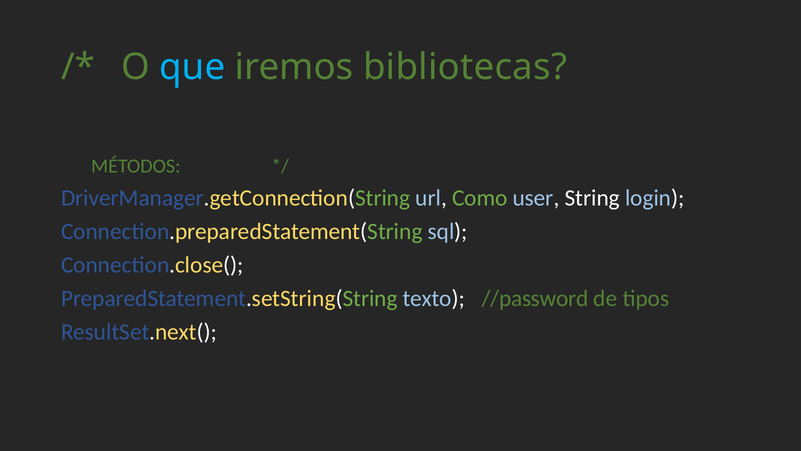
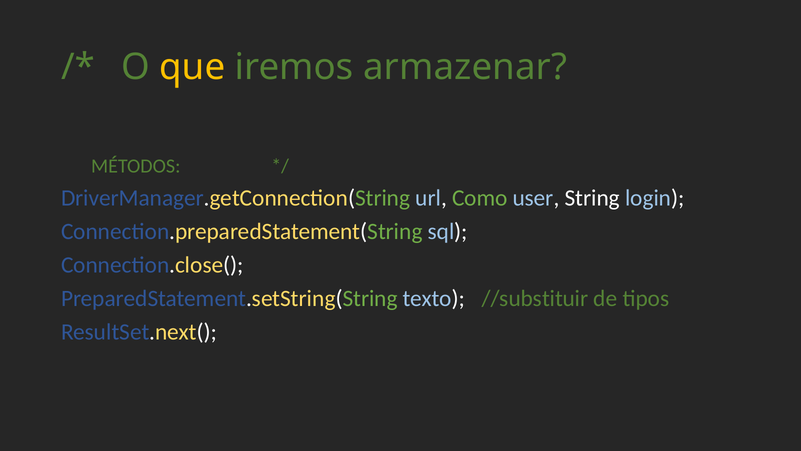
que colour: light blue -> yellow (192, 67)
bibliotecas: bibliotecas -> armazenar (465, 67)
//password: //password -> //substituir (535, 298)
